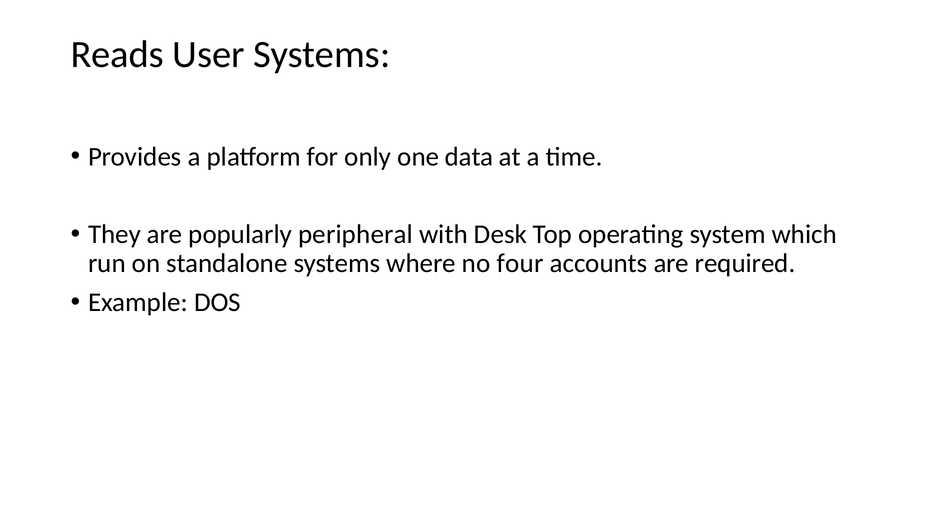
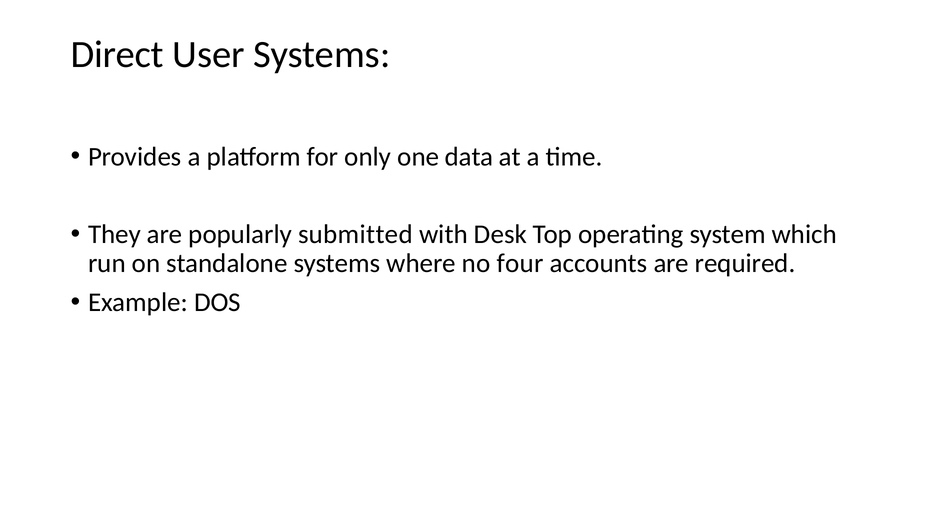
Reads: Reads -> Direct (117, 55)
peripheral: peripheral -> submitted (355, 234)
